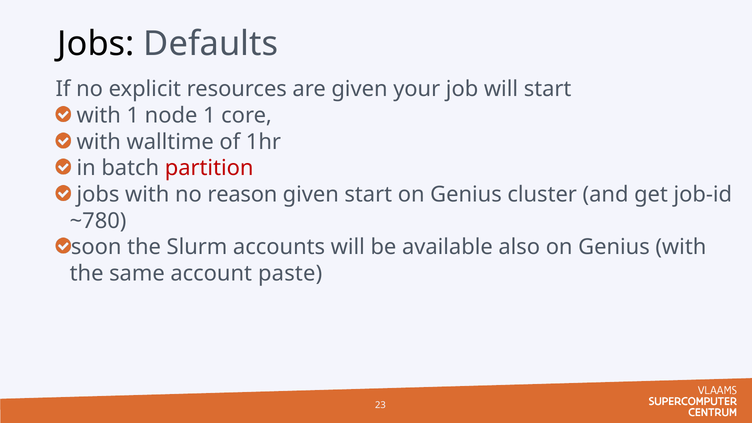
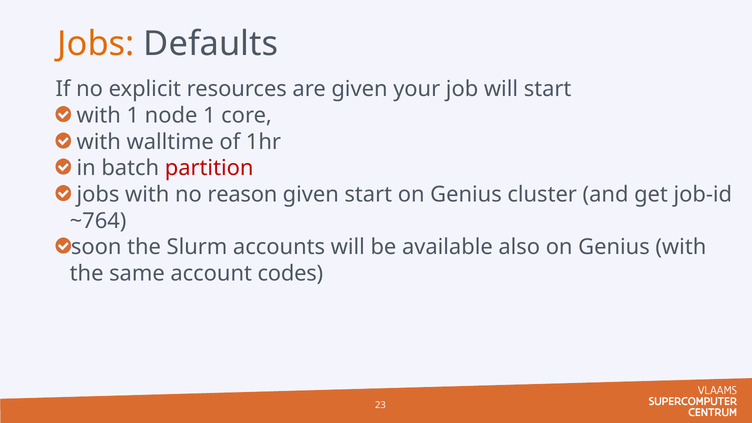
Jobs colour: black -> orange (96, 44)
~780: ~780 -> ~764 (98, 221)
paste: paste -> codes (290, 274)
